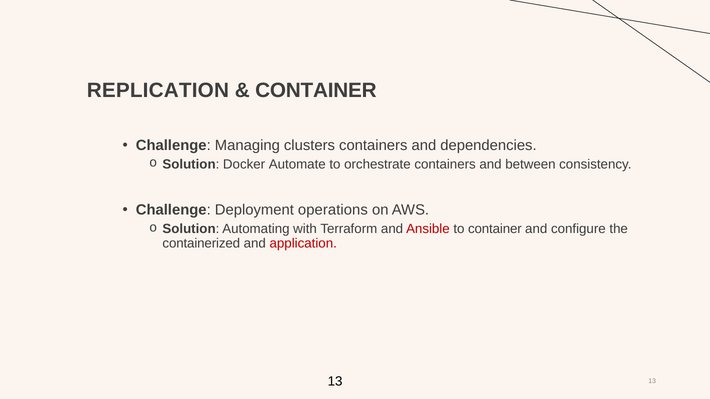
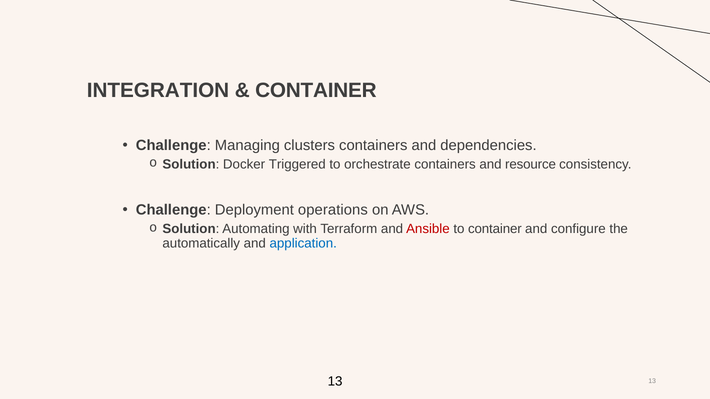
REPLICATION: REPLICATION -> INTEGRATION (158, 90)
Automate: Automate -> Triggered (297, 164)
between: between -> resource (531, 164)
containerized: containerized -> automatically (201, 244)
application colour: red -> blue (303, 244)
